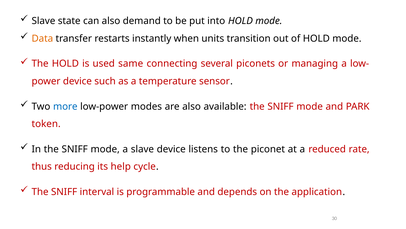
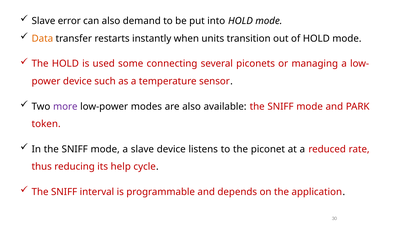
state: state -> error (69, 21)
same: same -> some (131, 64)
more colour: blue -> purple (65, 106)
